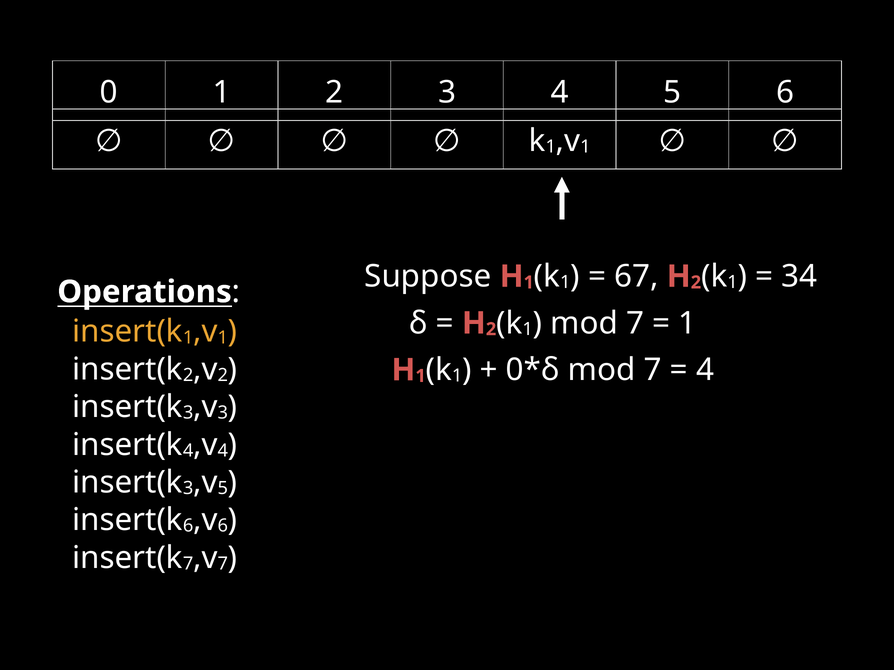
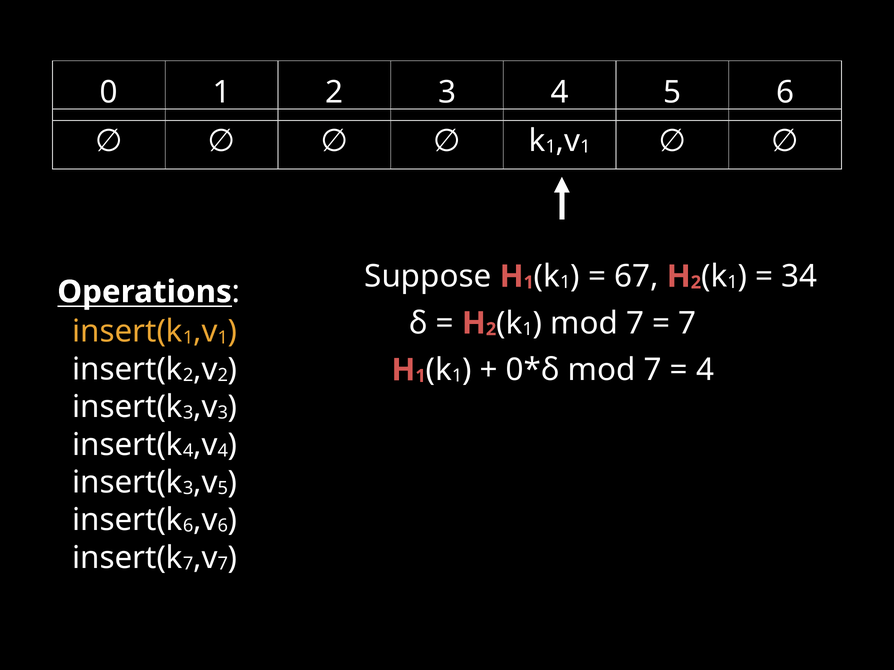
1: 1 -> 7 (687, 323)
